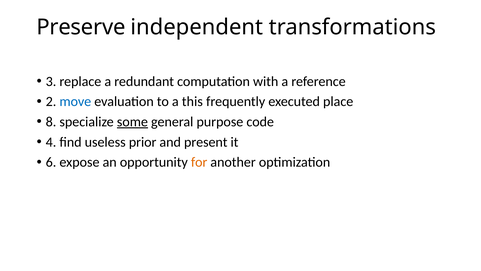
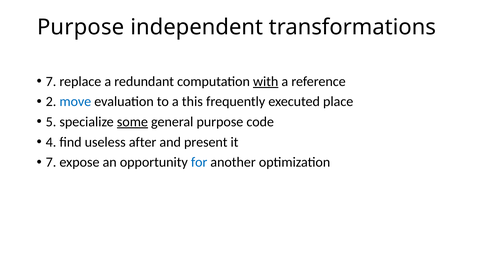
Preserve: Preserve -> Purpose (81, 27)
3: 3 -> 7 (51, 81)
with underline: none -> present (266, 81)
8: 8 -> 5 (51, 122)
prior: prior -> after (143, 142)
6: 6 -> 7 (51, 162)
for colour: orange -> blue (199, 162)
